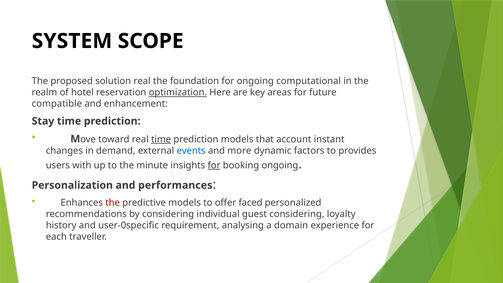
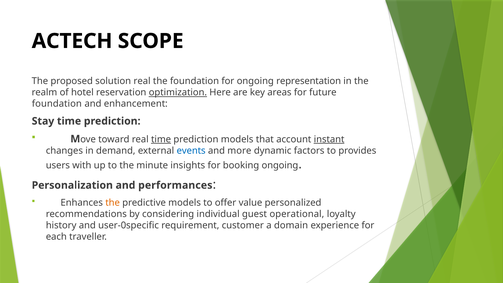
SYSTEM: SYSTEM -> ACTECH (72, 41)
computational: computational -> representation (309, 81)
compatible: compatible -> foundation (57, 104)
instant underline: none -> present (329, 139)
for underline: present -> none (214, 165)
the colour: red -> orange (113, 203)
faced: faced -> value (250, 203)
guest considering: considering -> operational (297, 214)
analysing: analysing -> customer (243, 225)
